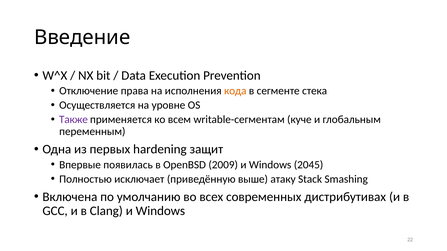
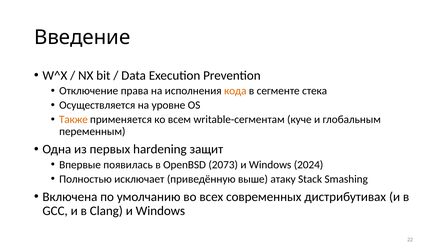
Также colour: purple -> orange (73, 120)
2009: 2009 -> 2073 (223, 165)
2045: 2045 -> 2024 (309, 165)
